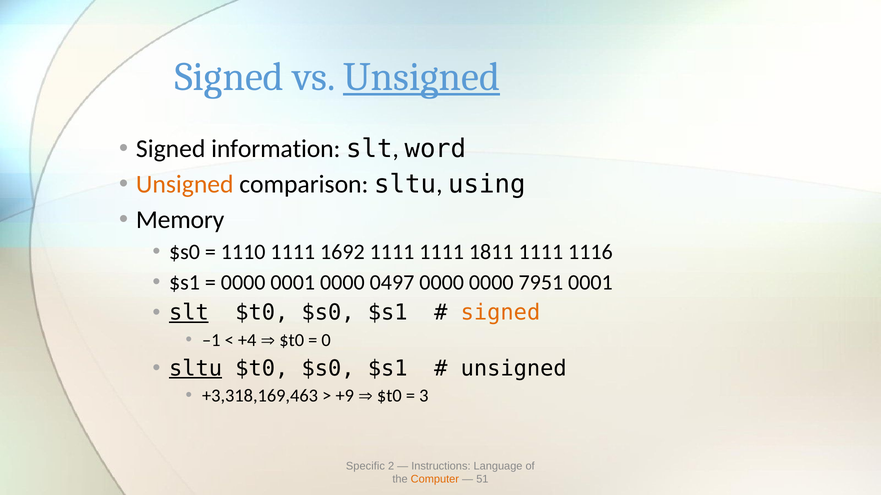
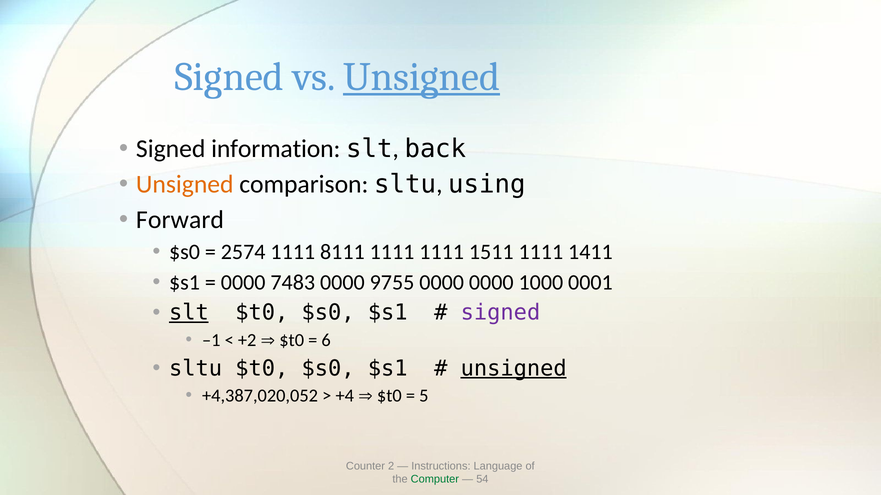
word: word -> back (435, 149)
Memory: Memory -> Forward (180, 220)
1110: 1110 -> 2574 (243, 252)
1692: 1692 -> 8111 (342, 252)
1811: 1811 -> 1511 (491, 252)
1116: 1116 -> 1411 (590, 252)
0000 0001: 0001 -> 7483 (293, 283)
0497: 0497 -> 9755 (392, 283)
7951: 7951 -> 1000 (541, 283)
signed colour: orange -> purple (500, 313)
+4: +4 -> +2 (247, 340)
0: 0 -> 6 (326, 340)
sltu underline: present -> none (196, 369)
unsigned underline: none -> present (514, 369)
+3,318,169,463: +3,318,169,463 -> +4,387,020,052 (260, 396)
+9: +9 -> +4 (345, 396)
3: 3 -> 5 (424, 396)
Specific: Specific -> Counter (365, 467)
Computer colour: orange -> green (435, 480)
51: 51 -> 54 (482, 480)
